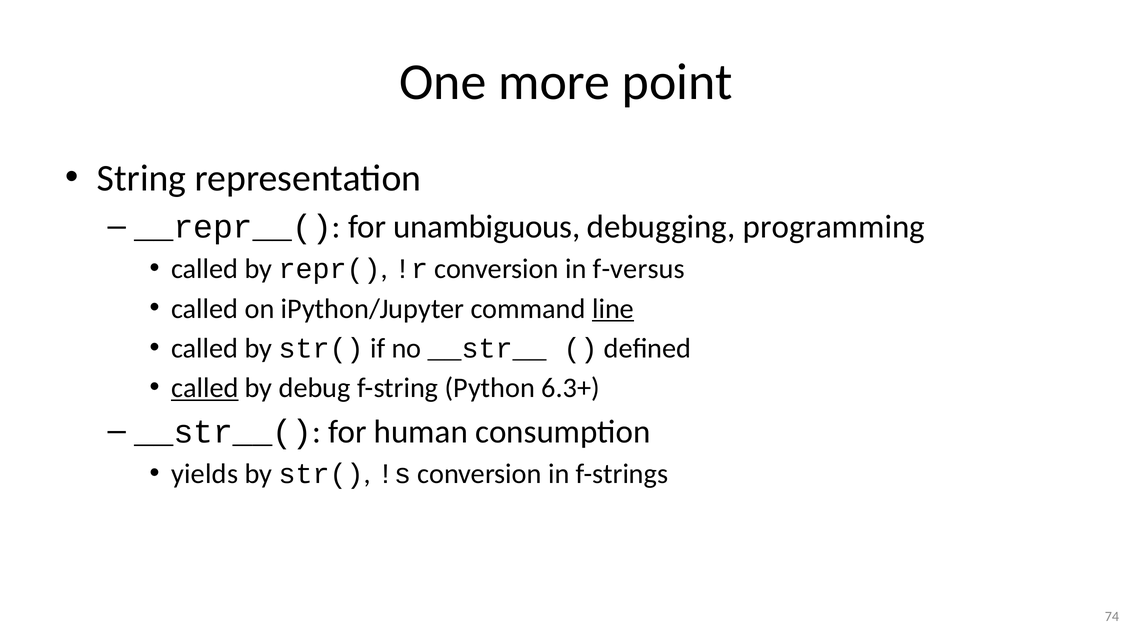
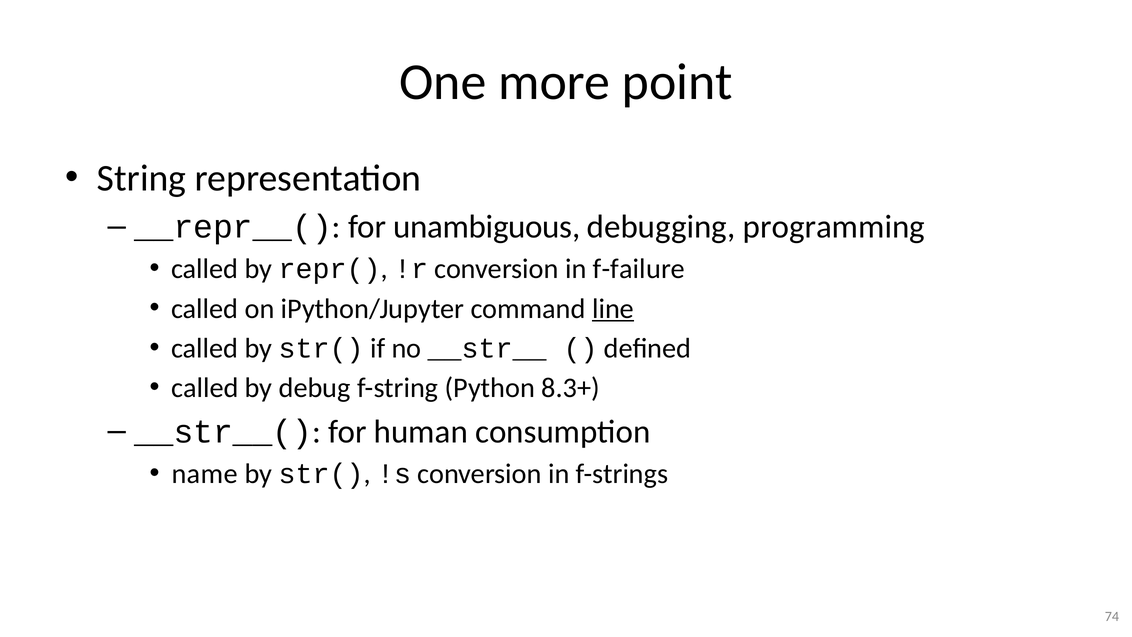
f-versus: f-versus -> f-failure (639, 269)
called underline: present -> none (205, 388)
6.3+: 6.3+ -> 8.3+ (571, 388)
yields: yields -> name (205, 474)
